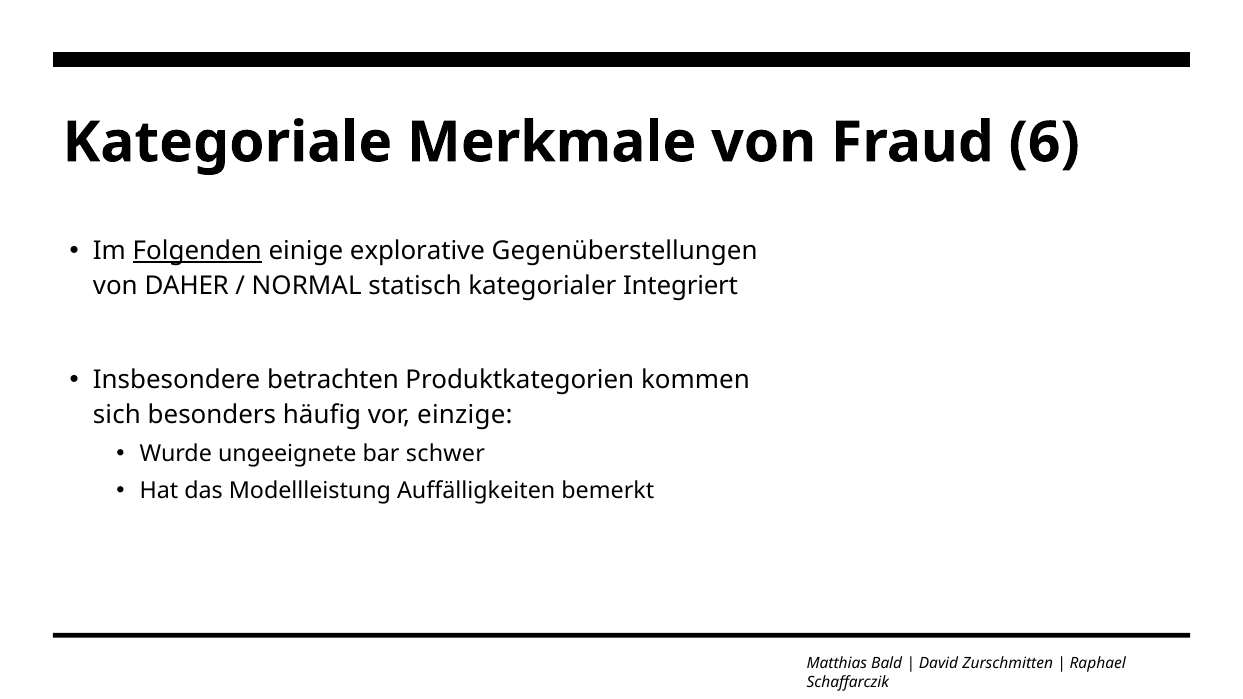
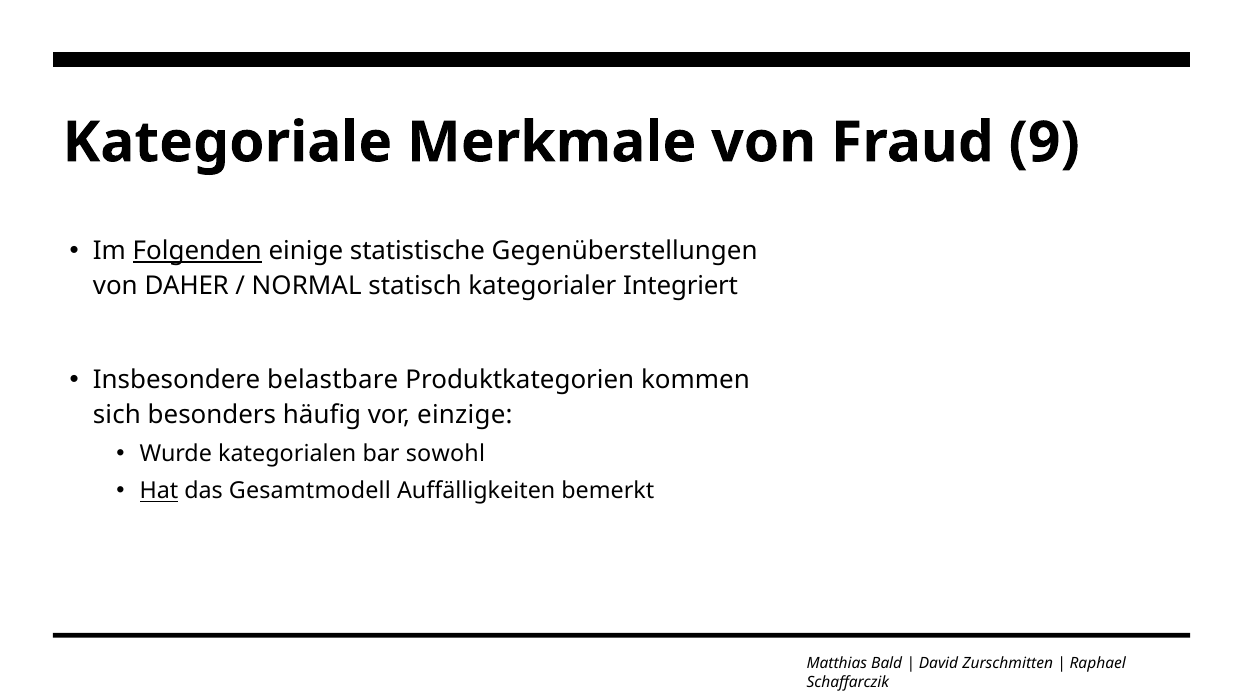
6: 6 -> 9 (1044, 143)
explorative: explorative -> statistische (417, 251)
betrachten: betrachten -> belastbare (333, 381)
ungeeignete: ungeeignete -> kategorialen (287, 454)
schwer: schwer -> sowohl (445, 454)
Hat underline: none -> present (159, 491)
Modellleistung: Modellleistung -> Gesamtmodell (310, 491)
